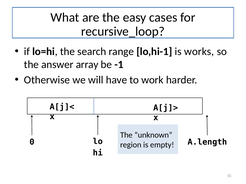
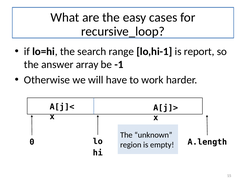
works: works -> report (199, 52)
